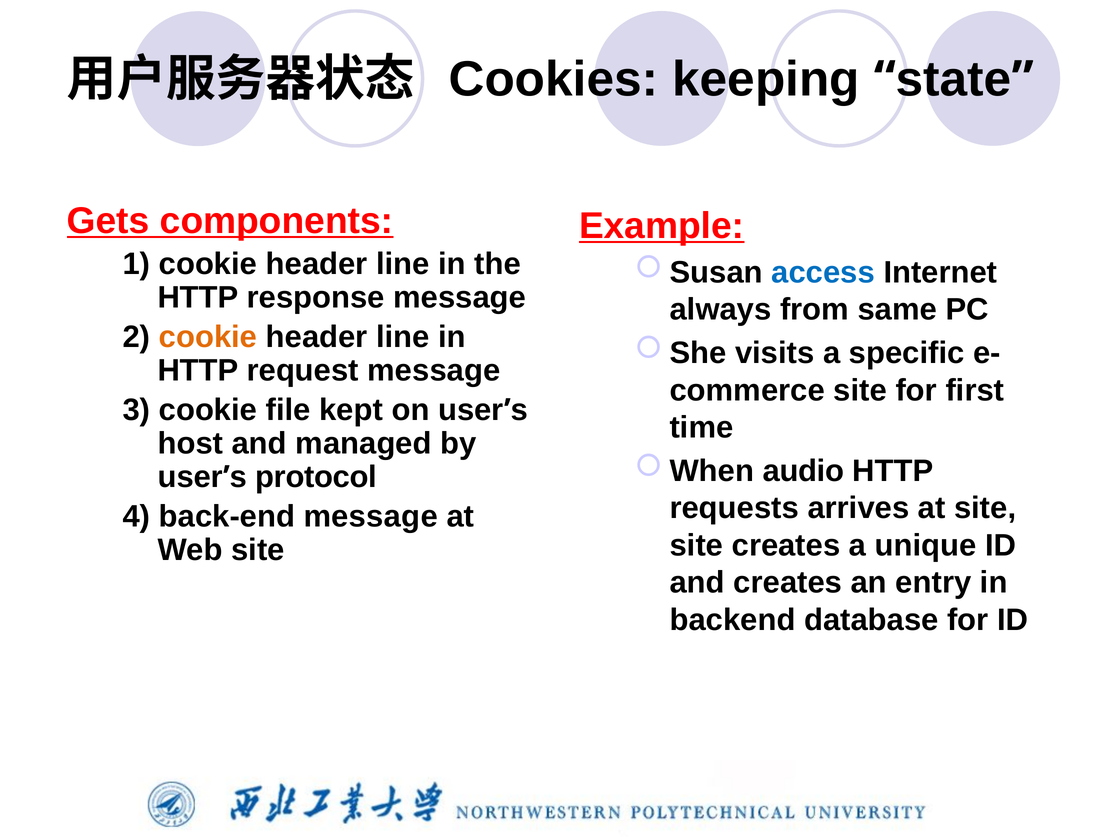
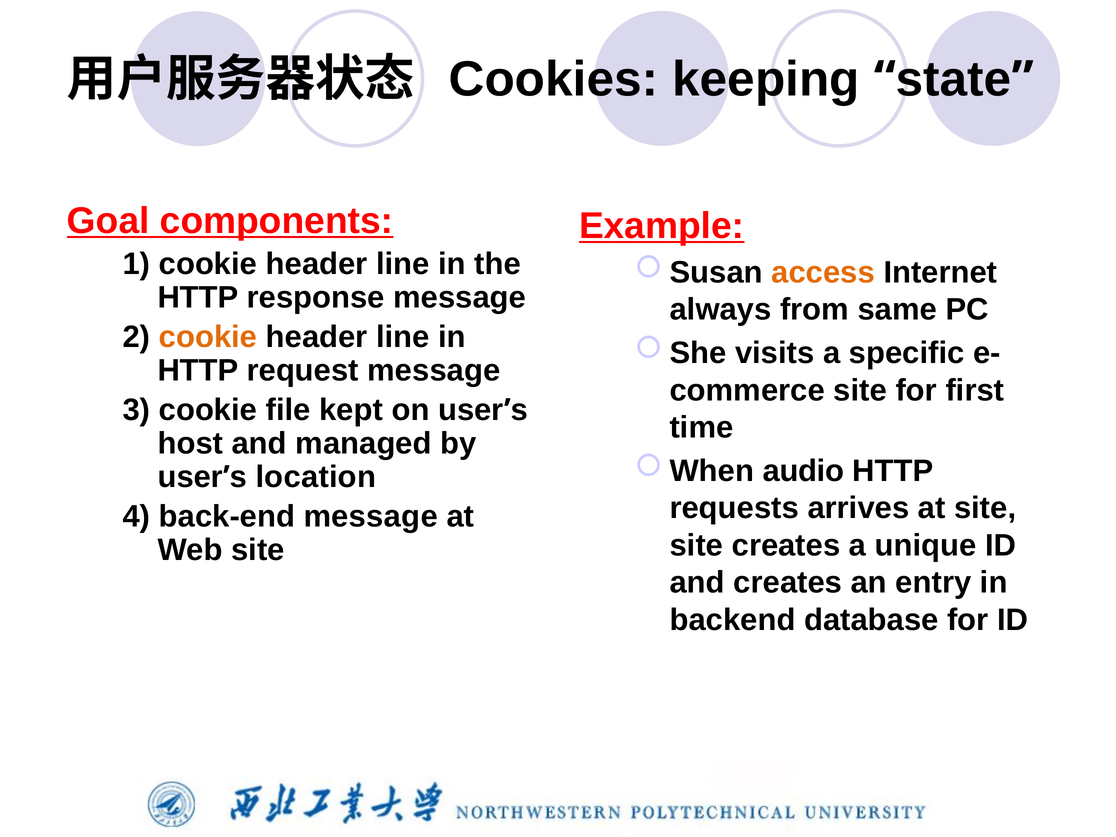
Gets: Gets -> Goal (108, 221)
access colour: blue -> orange (823, 272)
protocol: protocol -> location (316, 477)
